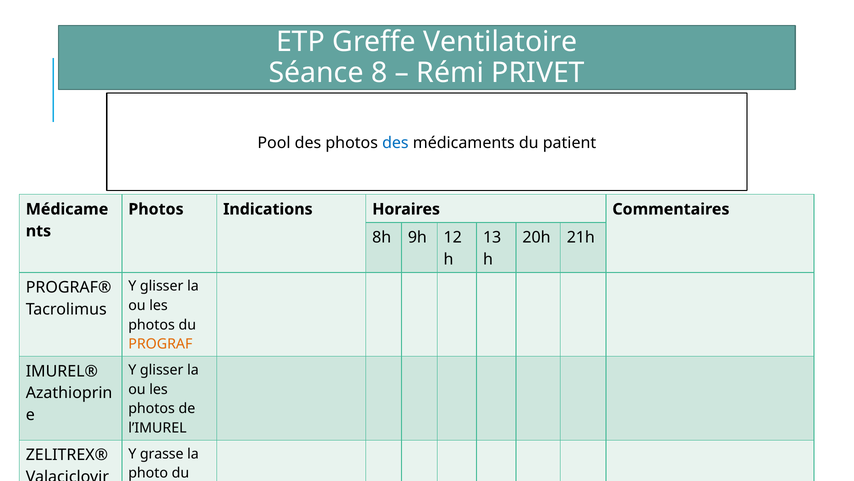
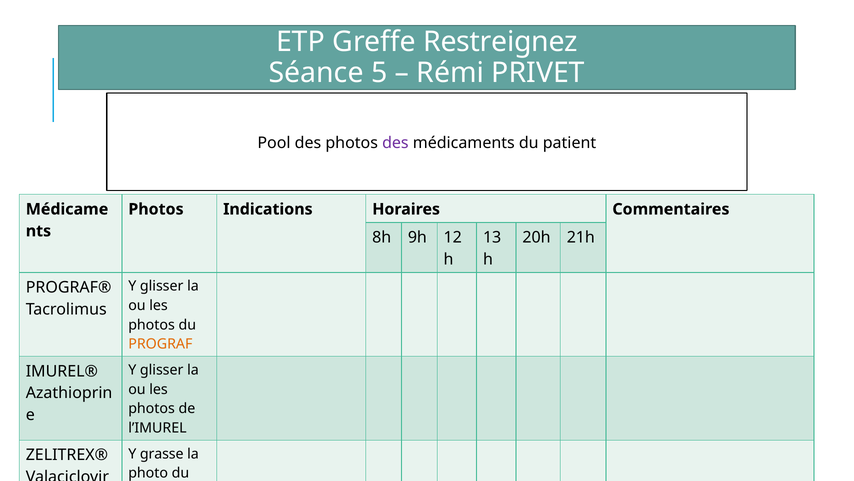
Ventilatoire: Ventilatoire -> Restreignez (501, 42)
8: 8 -> 5 (379, 73)
des colour: blue -> purple (395, 143)
